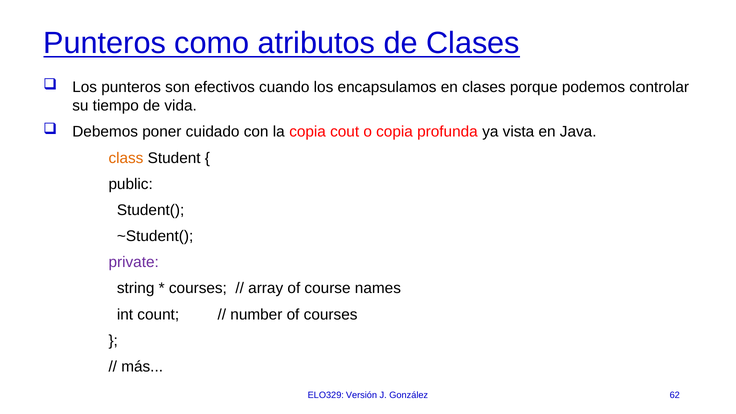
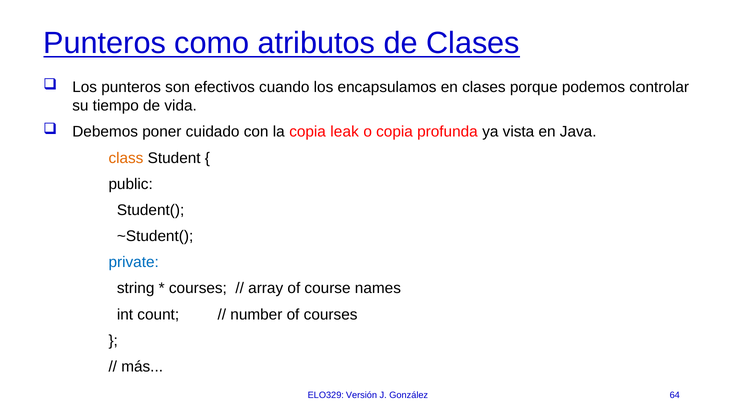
cout: cout -> leak (345, 132)
private colour: purple -> blue (134, 262)
62: 62 -> 64 (675, 395)
